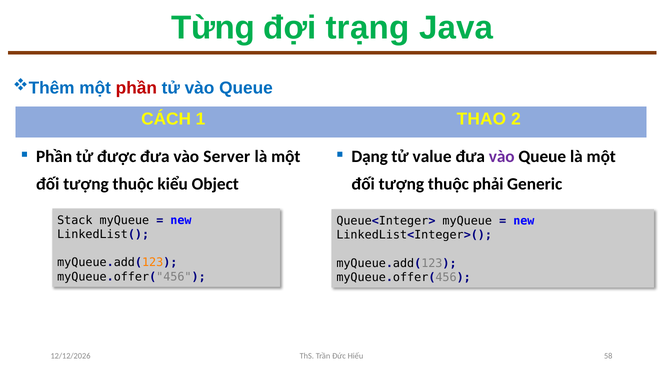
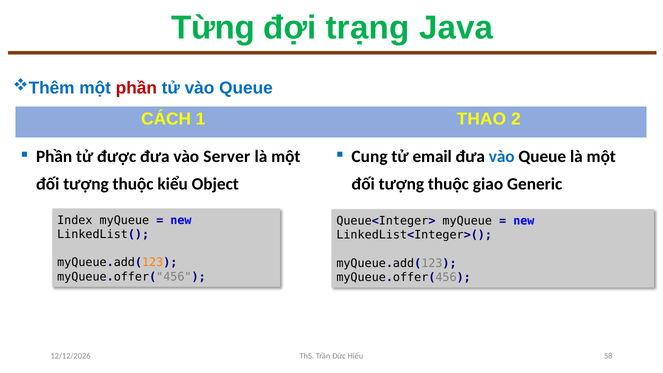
Dạng: Dạng -> Cung (370, 157)
value: value -> email (432, 157)
vào colour: purple -> blue (502, 157)
phải: phải -> giao (488, 184)
Stack: Stack -> Index (75, 220)
